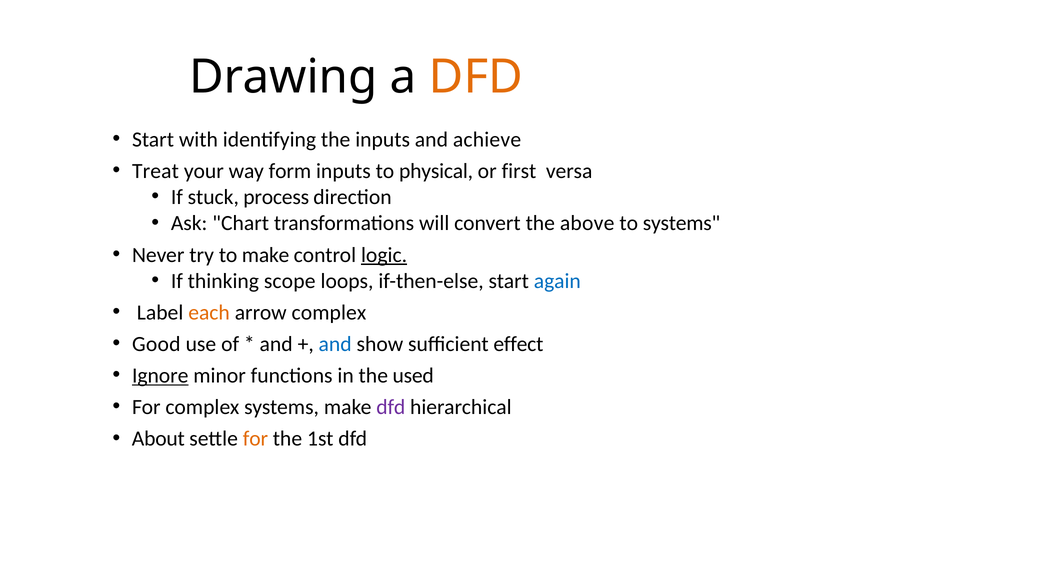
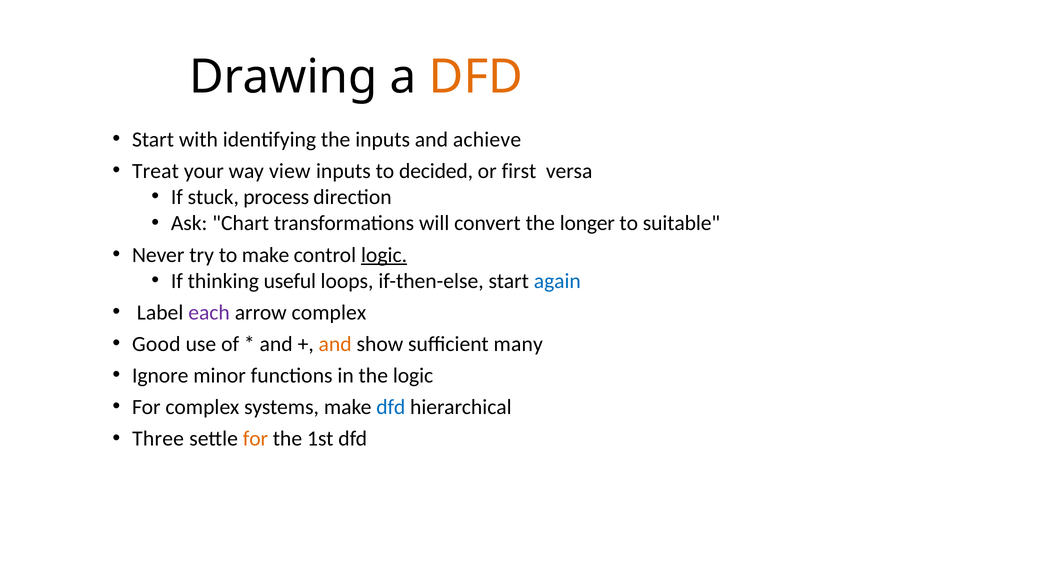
form: form -> view (290, 171)
physical: physical -> decided (436, 171)
above: above -> longer (587, 223)
to systems: systems -> suitable (681, 223)
scope: scope -> useful (290, 281)
each colour: orange -> purple (209, 313)
and colour: blue -> orange (335, 344)
effect: effect -> many (518, 344)
Ignore underline: present -> none (160, 376)
the used: used -> logic (413, 376)
dfd colour: purple -> blue (391, 407)
About: About -> Three (158, 439)
